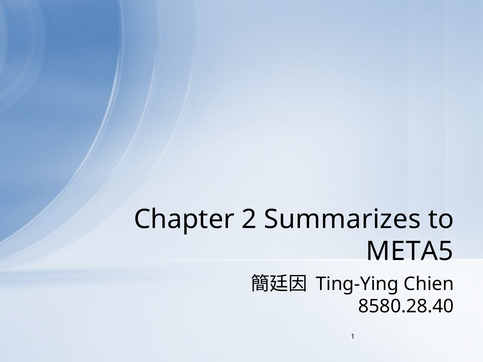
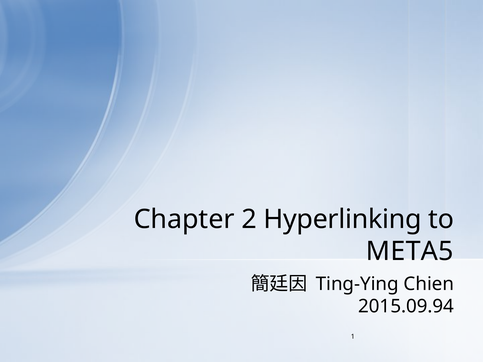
Summarizes: Summarizes -> Hyperlinking (343, 219)
8580.28.40: 8580.28.40 -> 2015.09.94 (406, 307)
